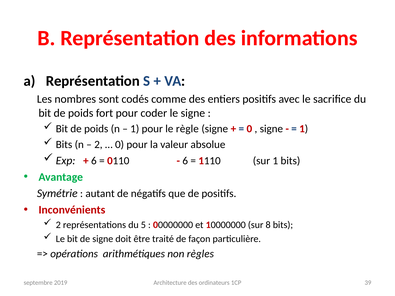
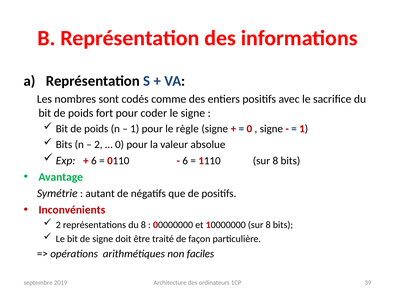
1110 sur 1: 1 -> 8 (275, 161)
du 5: 5 -> 8 (143, 225)
règles: règles -> faciles (200, 254)
